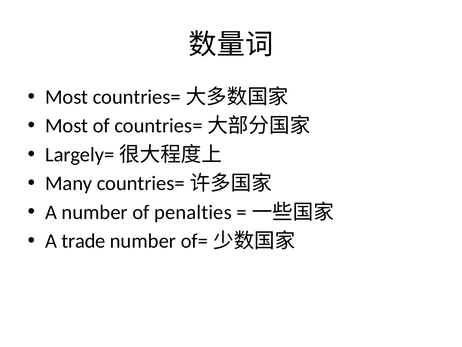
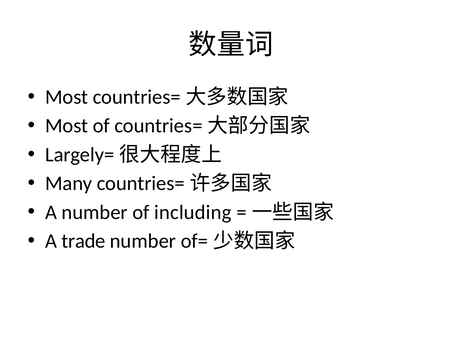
penalties: penalties -> including (193, 212)
